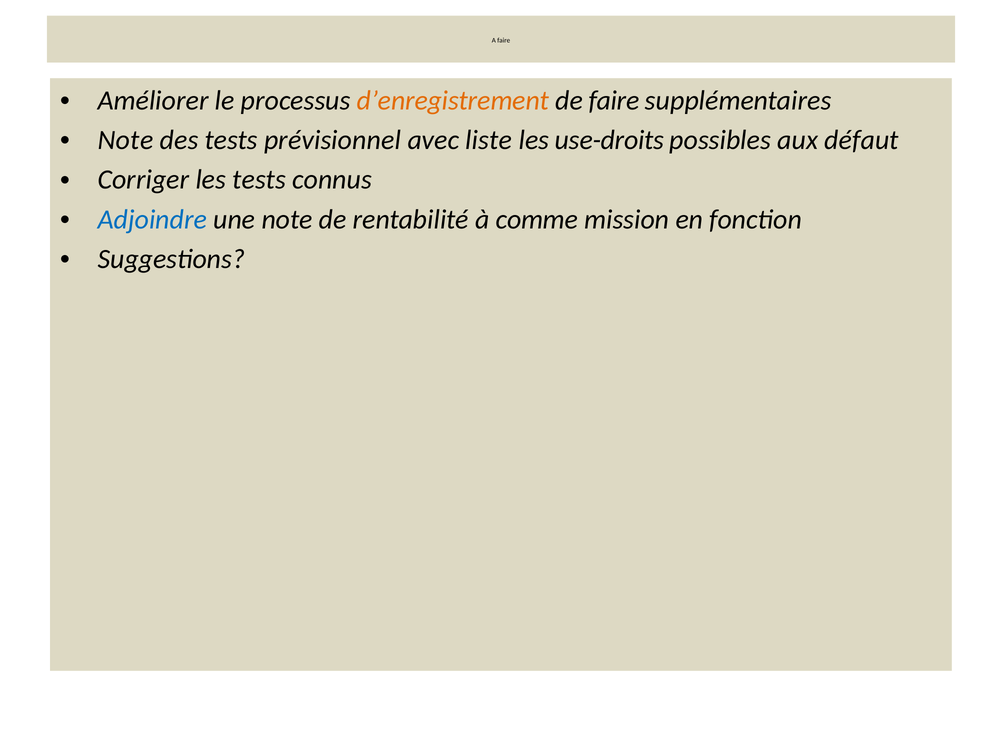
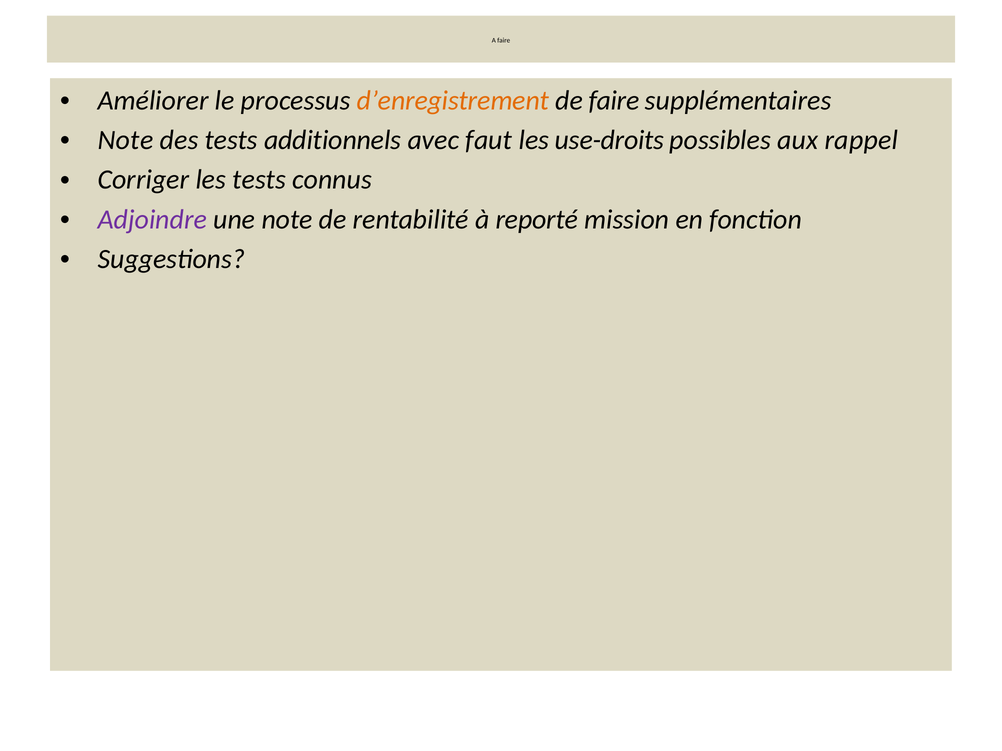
prévisionnel: prévisionnel -> additionnels (333, 140)
liste: liste -> faut (489, 140)
défaut: défaut -> rappel (861, 140)
Adjoindre colour: blue -> purple (152, 220)
comme: comme -> reporté (537, 220)
